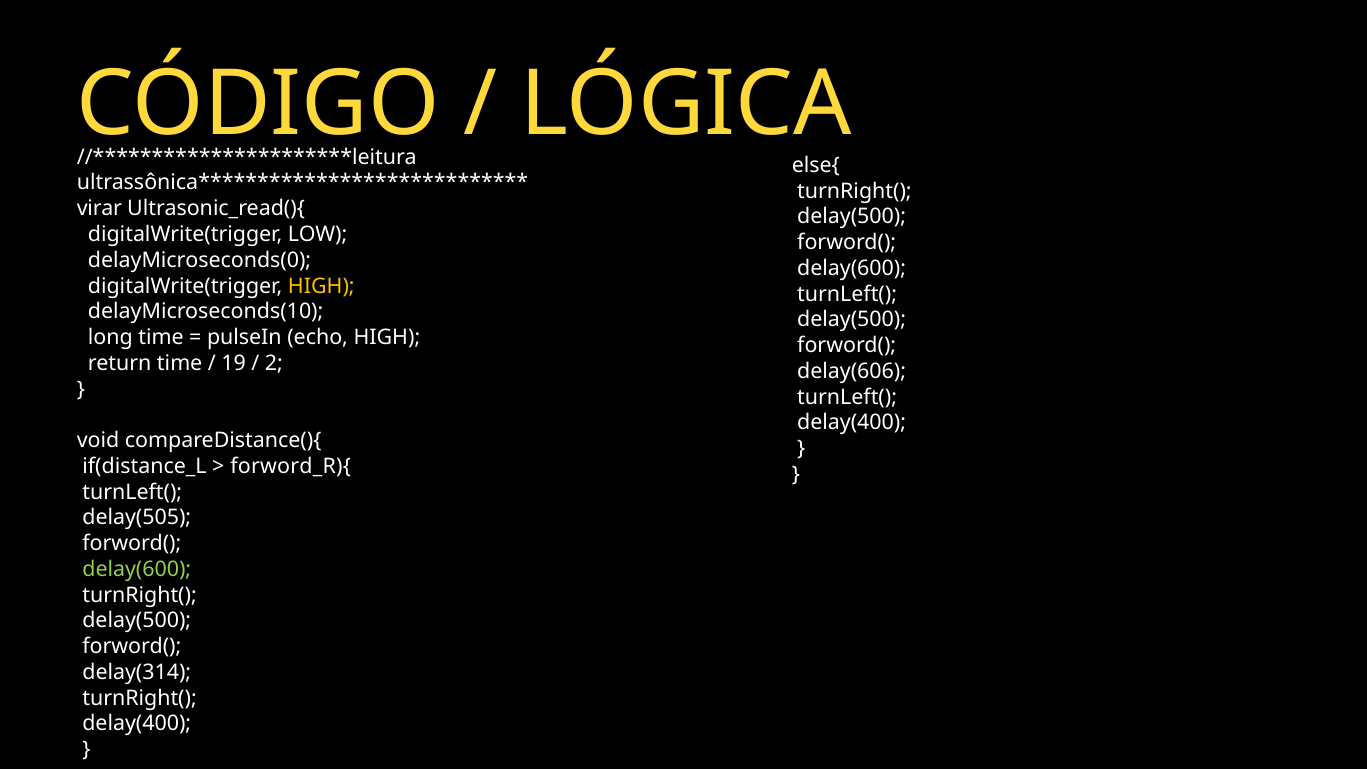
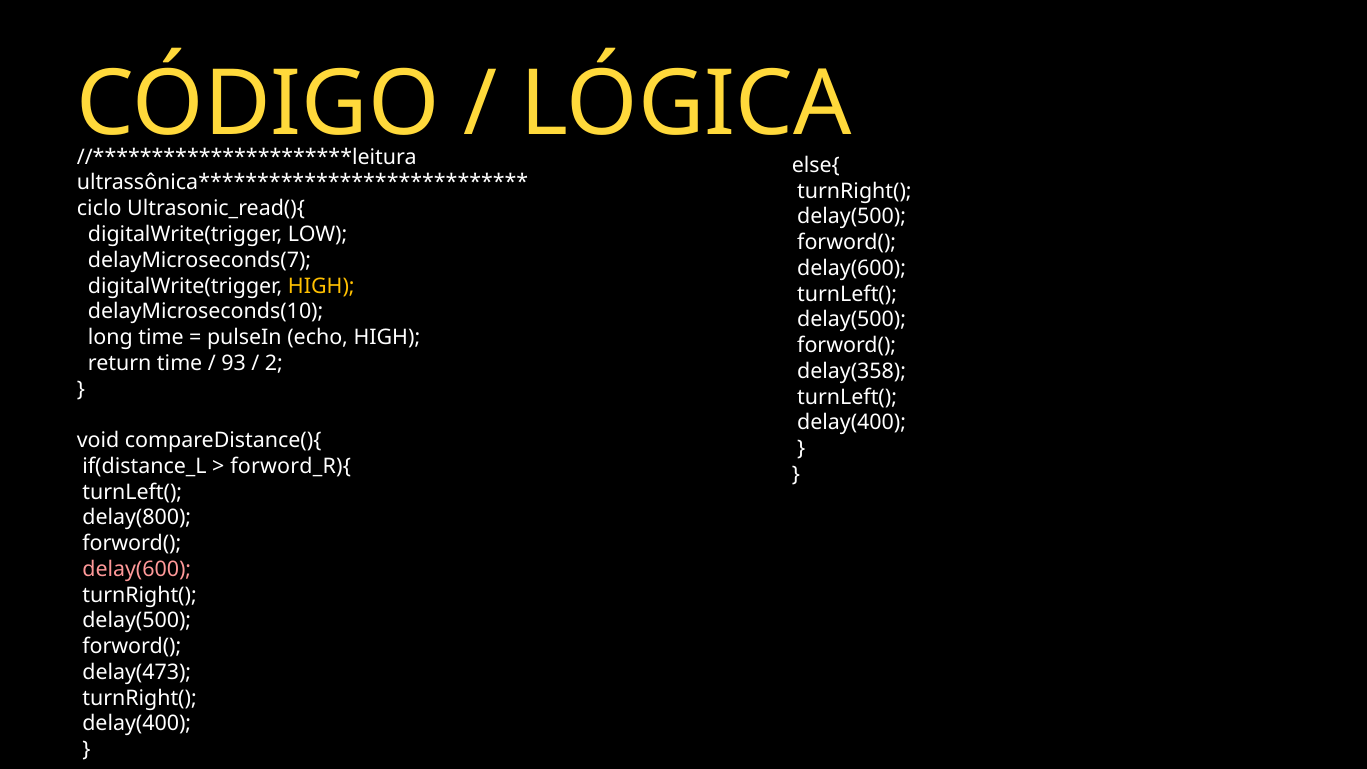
virar: virar -> ciclo (99, 209)
delayMicroseconds(0: delayMicroseconds(0 -> delayMicroseconds(7 (200, 260)
19: 19 -> 93 (234, 363)
delay(606: delay(606 -> delay(358 (852, 371)
delay(505: delay(505 -> delay(800 (137, 518)
delay(600 colour: light green -> pink (137, 569)
delay(314: delay(314 -> delay(473 (137, 672)
